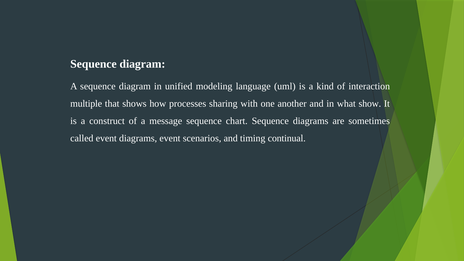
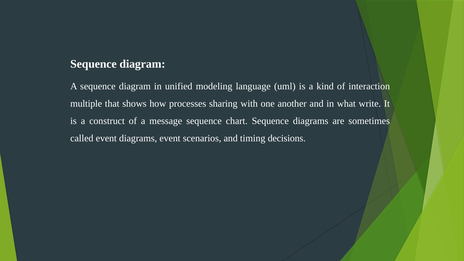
show: show -> write (370, 104)
continual: continual -> decisions (287, 138)
